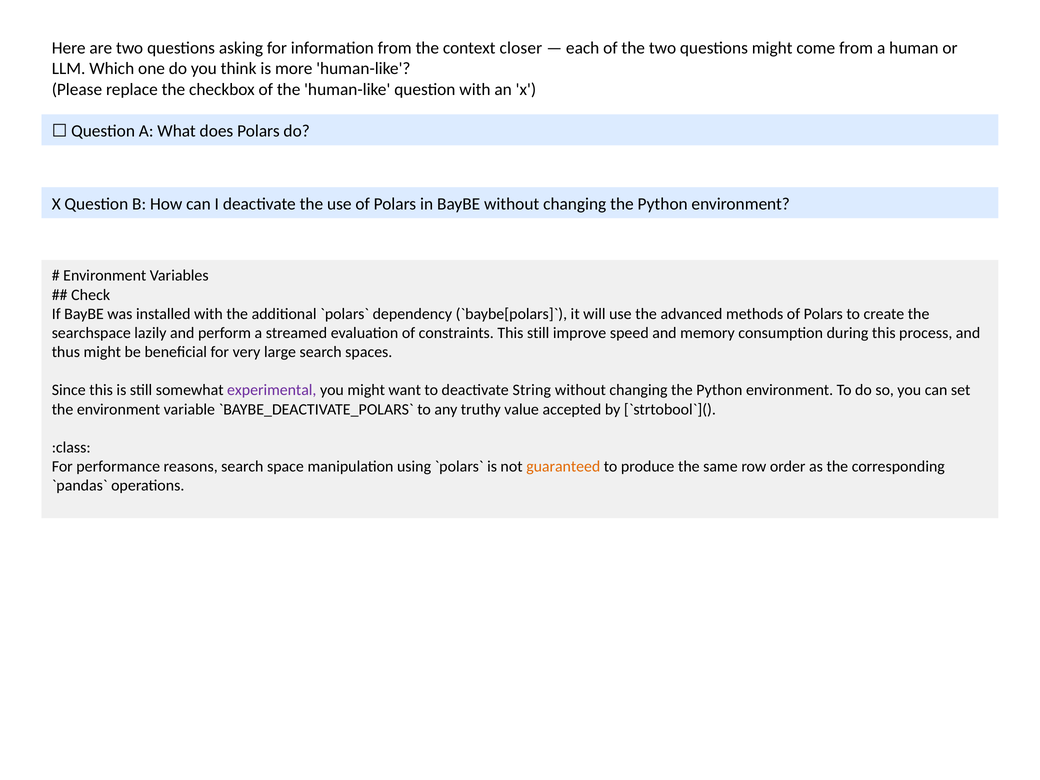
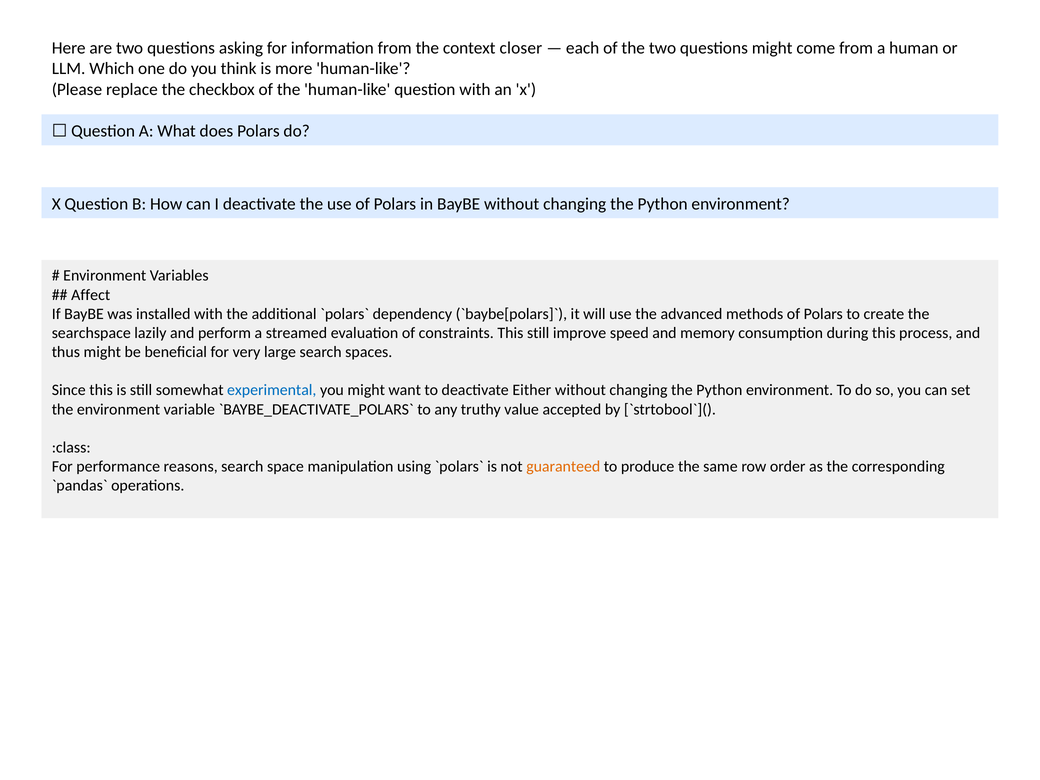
Check: Check -> Affect (91, 295)
experimental colour: purple -> blue (272, 390)
String: String -> Either (532, 390)
